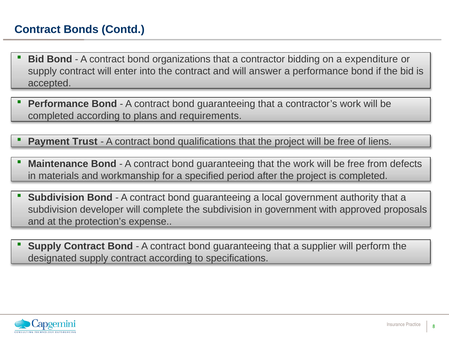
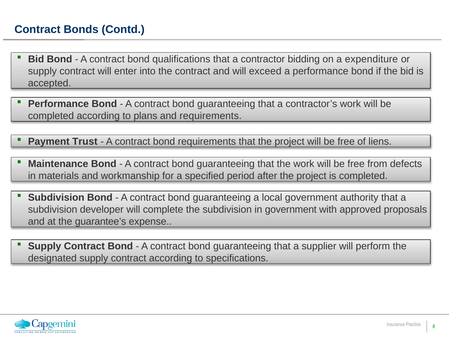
organizations: organizations -> qualifications (181, 59)
answer: answer -> exceed (265, 71)
bond qualifications: qualifications -> requirements (207, 141)
protection’s: protection’s -> guarantee’s (101, 221)
